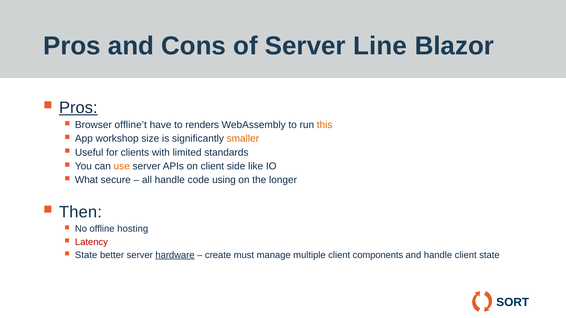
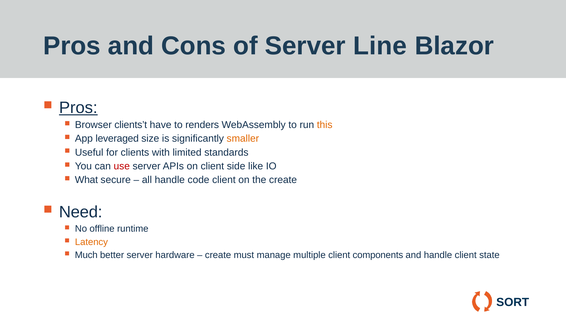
offline’t: offline’t -> clients’t (131, 125)
workshop: workshop -> leveraged (117, 139)
use colour: orange -> red (122, 166)
code using: using -> client (224, 180)
the longer: longer -> create (283, 180)
Then: Then -> Need (81, 212)
hosting: hosting -> runtime (133, 229)
Latency colour: red -> orange (91, 242)
State: State -> Much (86, 255)
hardware underline: present -> none (175, 255)
